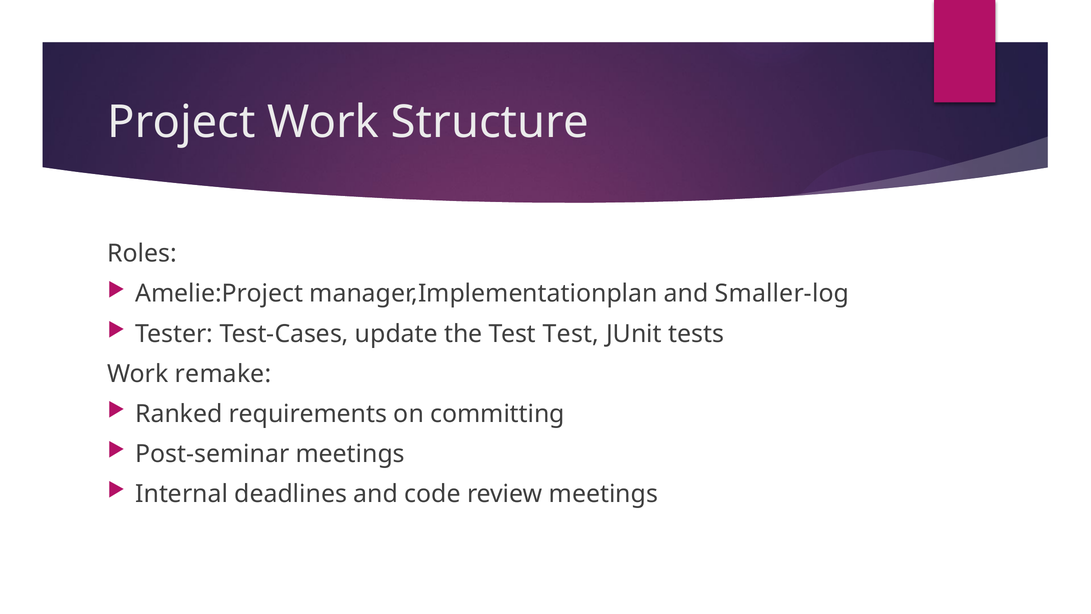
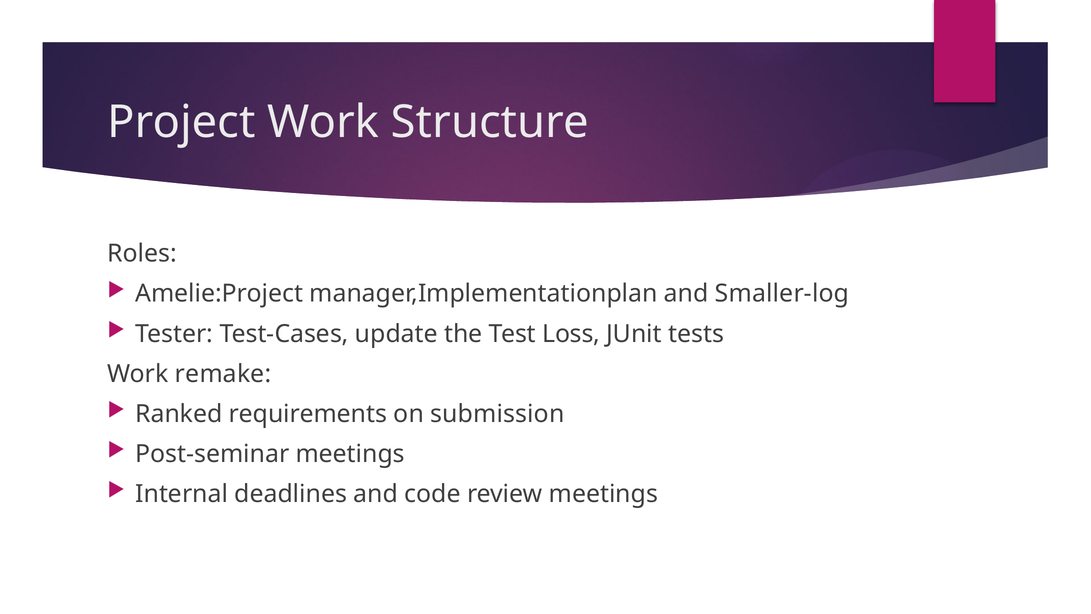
Test Test: Test -> Loss (571, 334)
committing: committing -> submission (497, 414)
